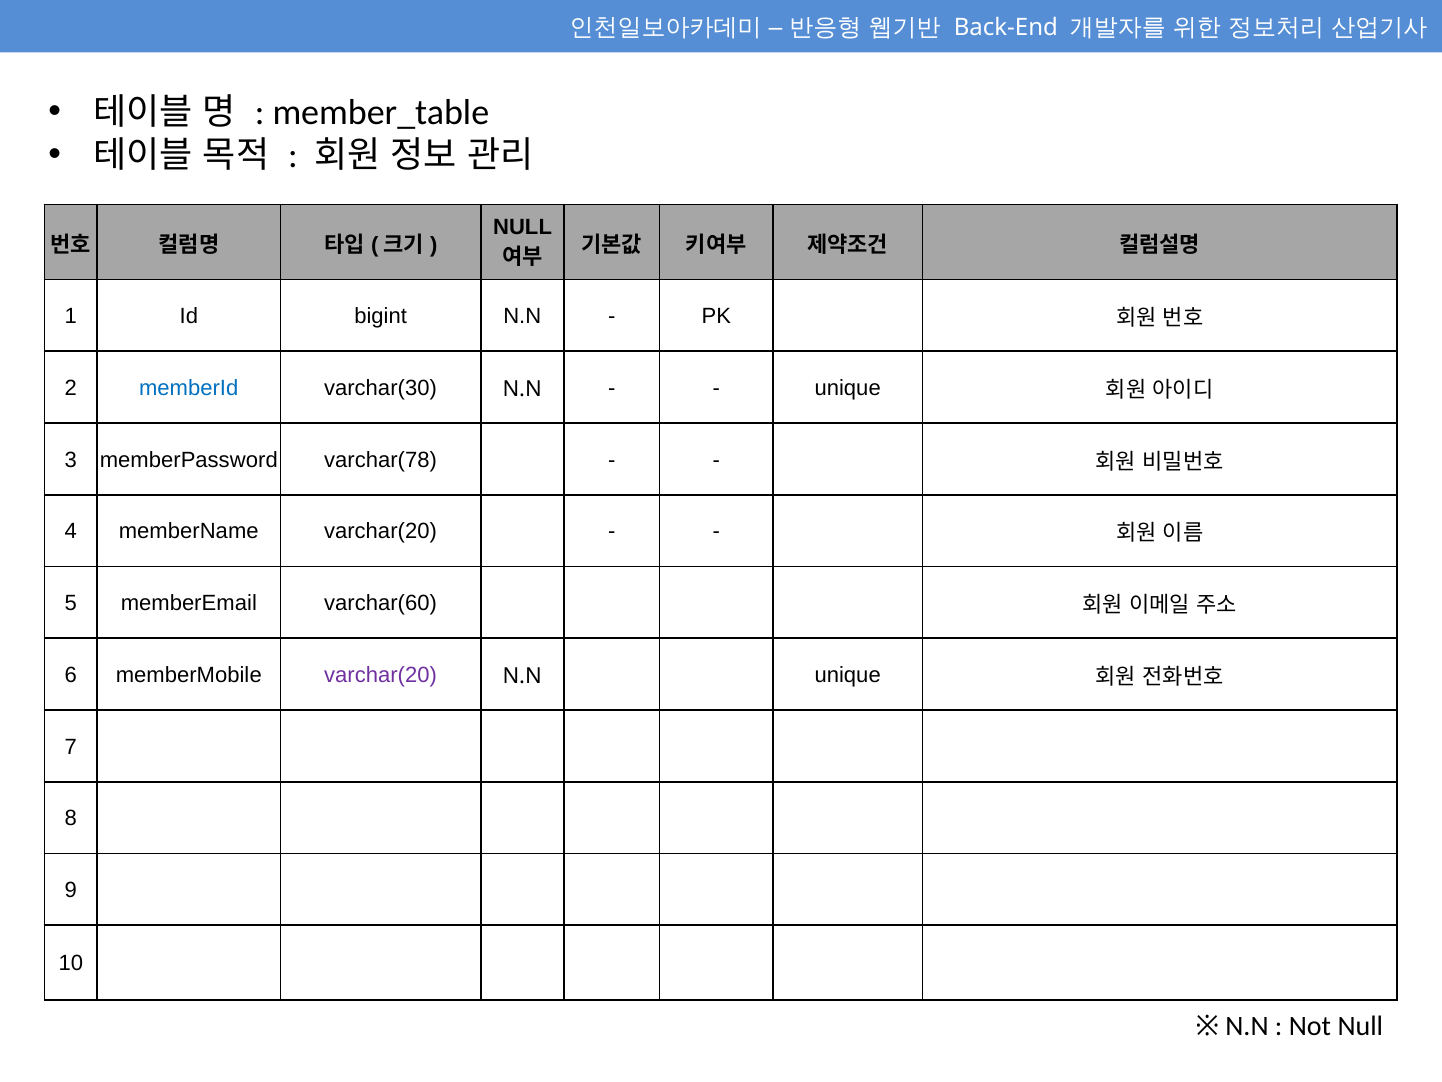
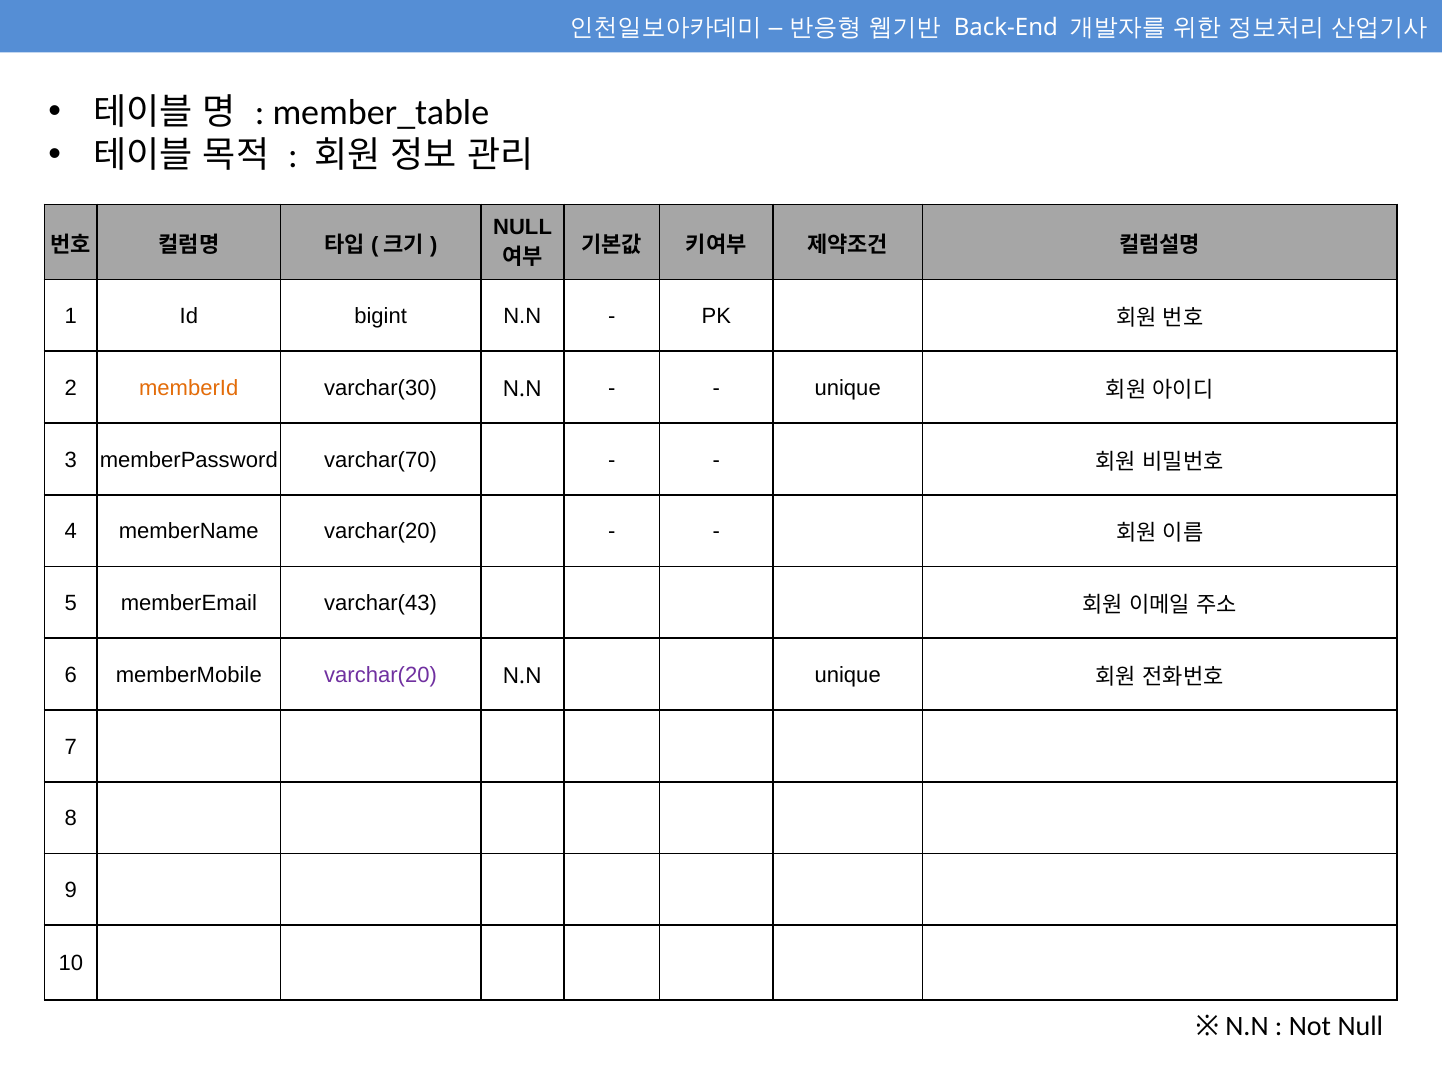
memberId colour: blue -> orange (189, 388)
varchar(78: varchar(78 -> varchar(70 (381, 460)
varchar(60: varchar(60 -> varchar(43 (381, 603)
